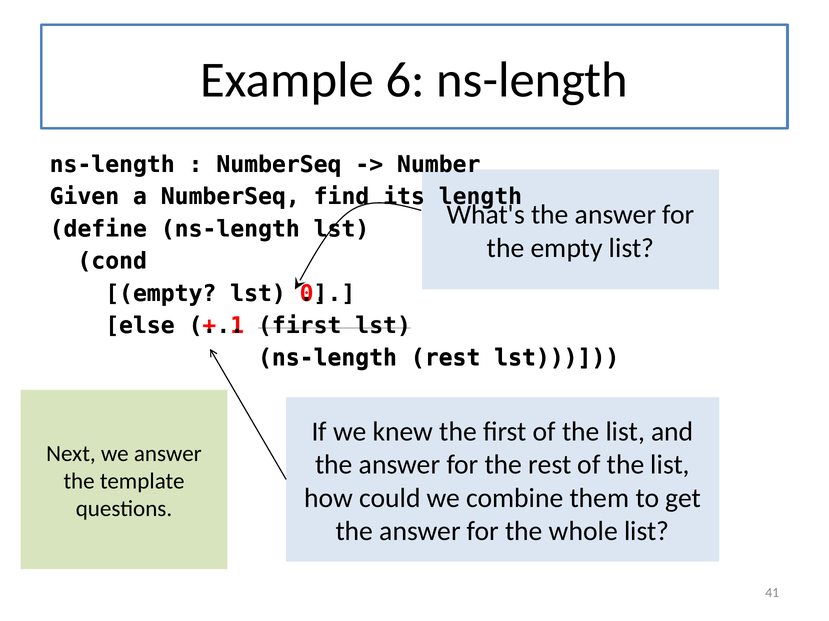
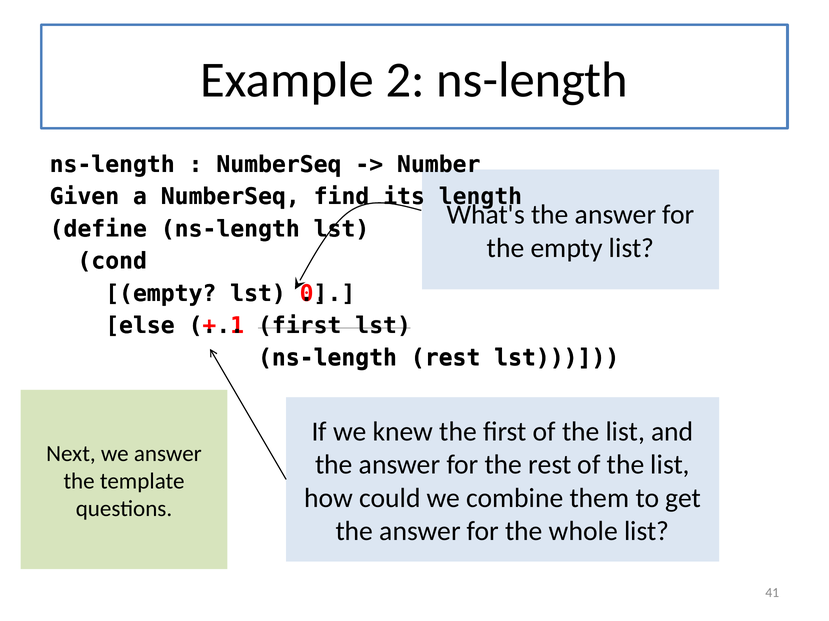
6: 6 -> 2 (405, 80)
